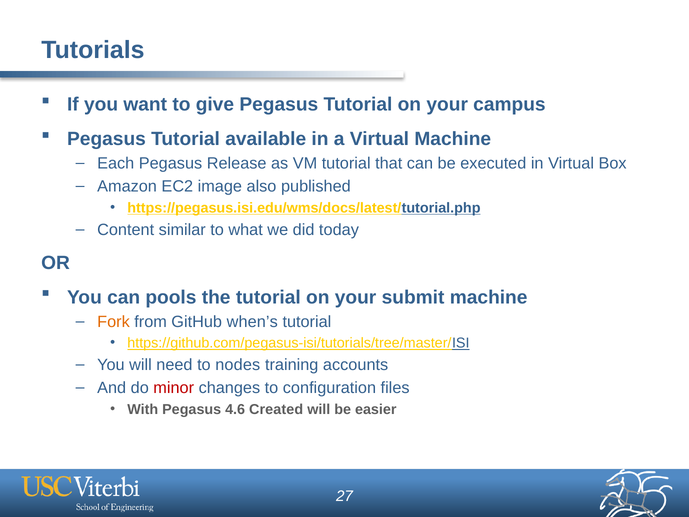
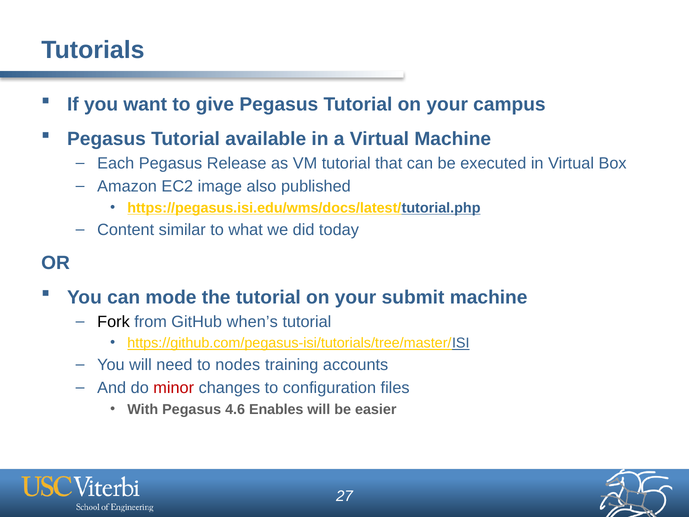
pools: pools -> mode (171, 297)
Fork colour: orange -> black (114, 322)
Created: Created -> Enables (276, 409)
